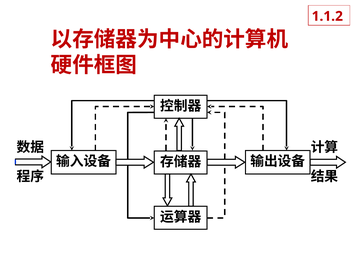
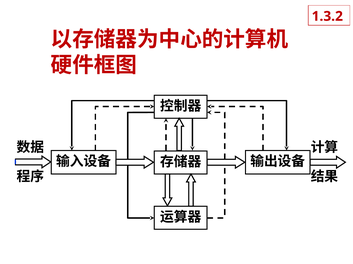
1.1.2: 1.1.2 -> 1.3.2 (327, 16)
